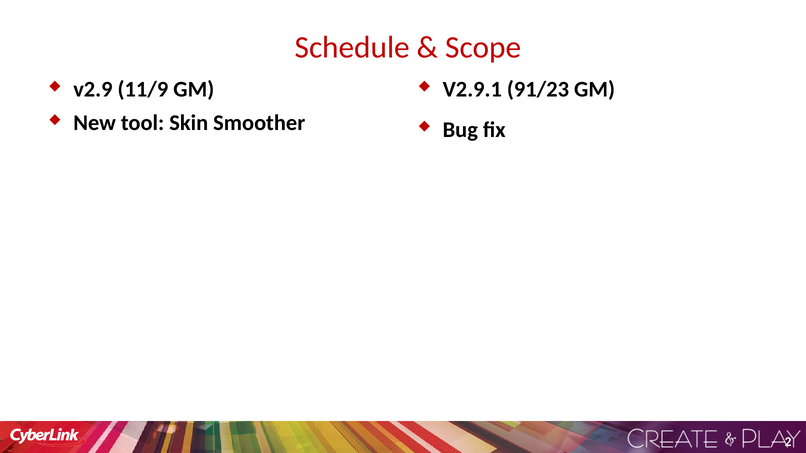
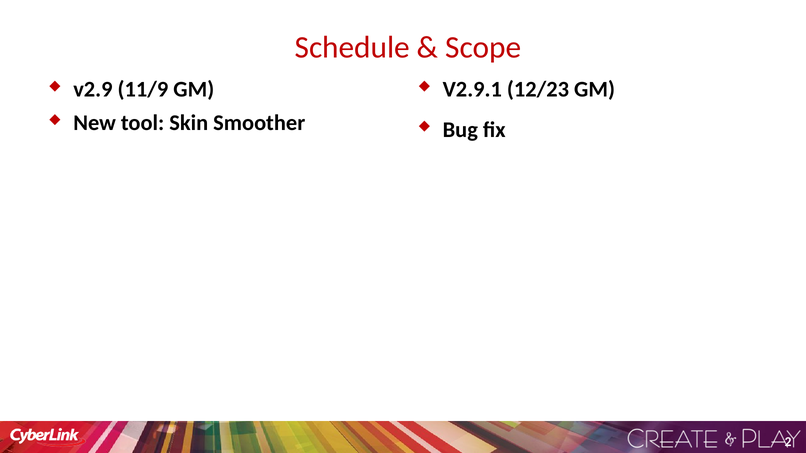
91/23: 91/23 -> 12/23 (538, 90)
